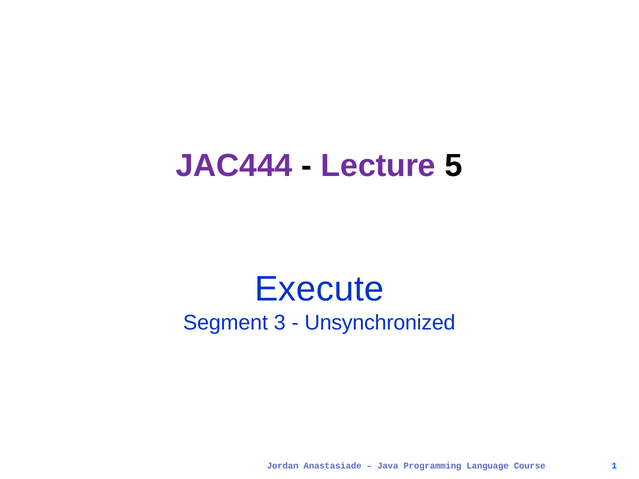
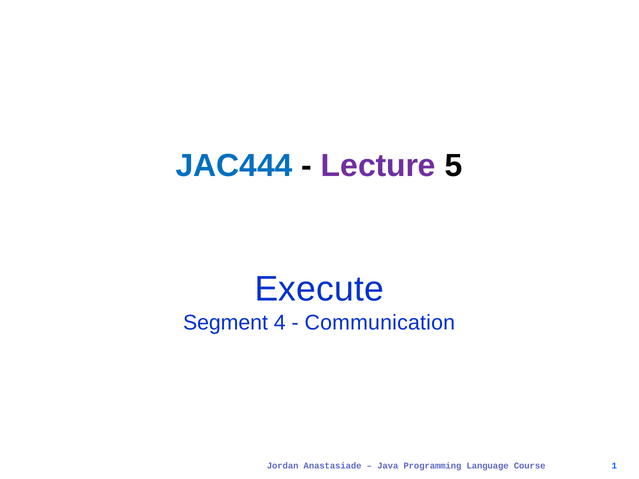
JAC444 colour: purple -> blue (234, 166)
3: 3 -> 4 (280, 323)
Unsynchronized: Unsynchronized -> Communication (380, 323)
